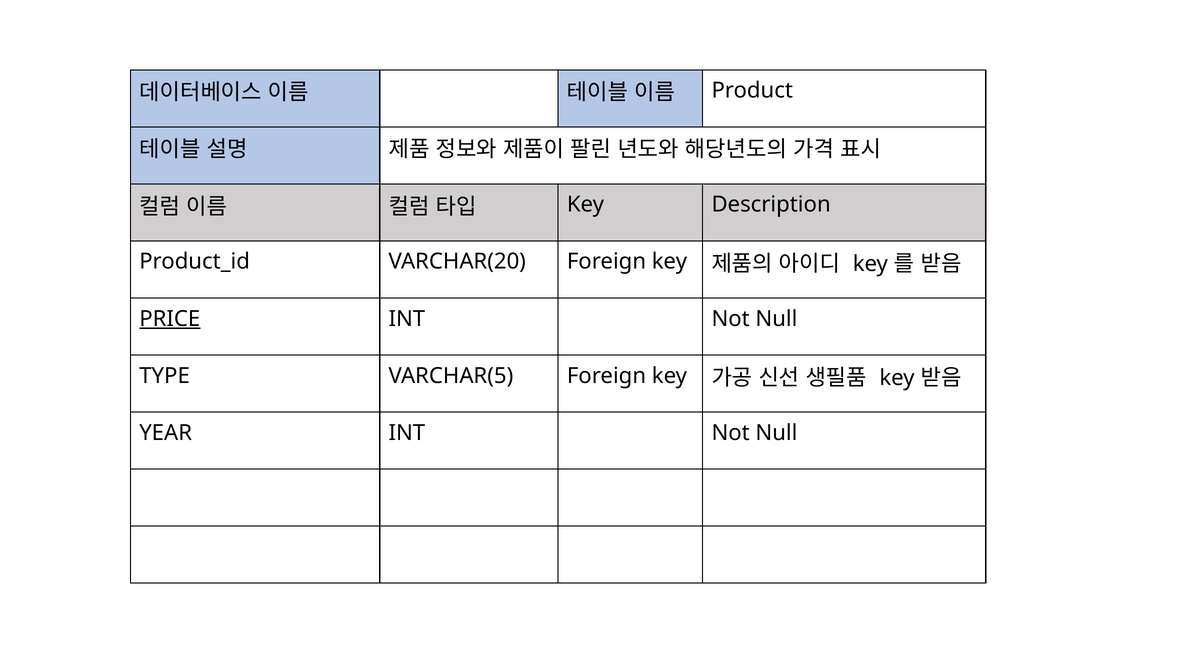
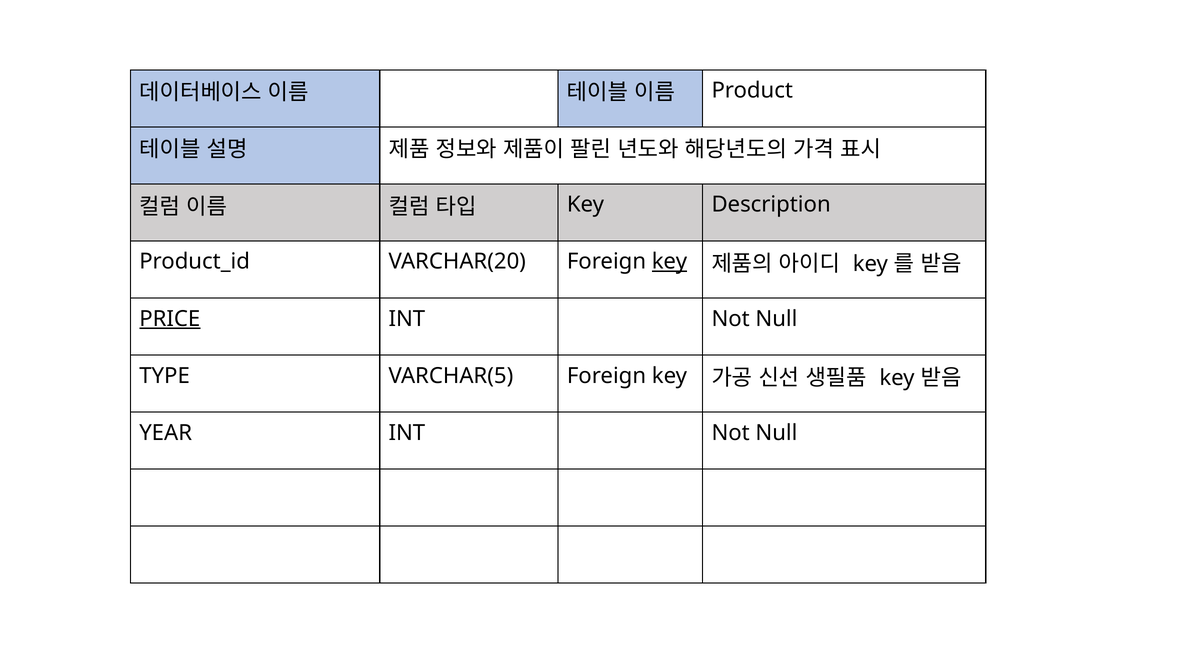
key underline: none -> present (669, 262)
